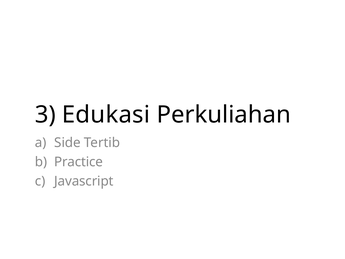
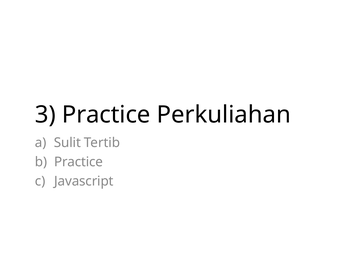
3 Edukasi: Edukasi -> Practice (106, 115)
Side: Side -> Sulit (67, 142)
